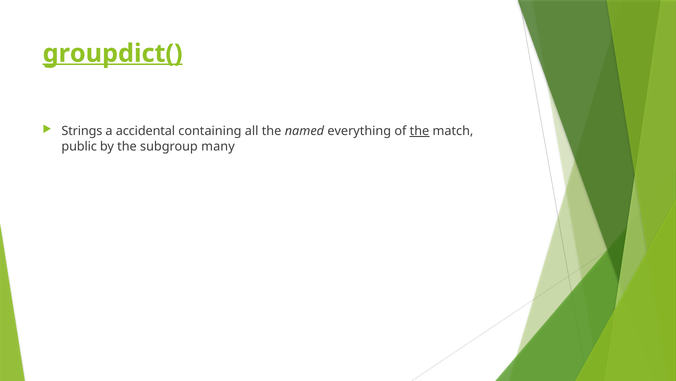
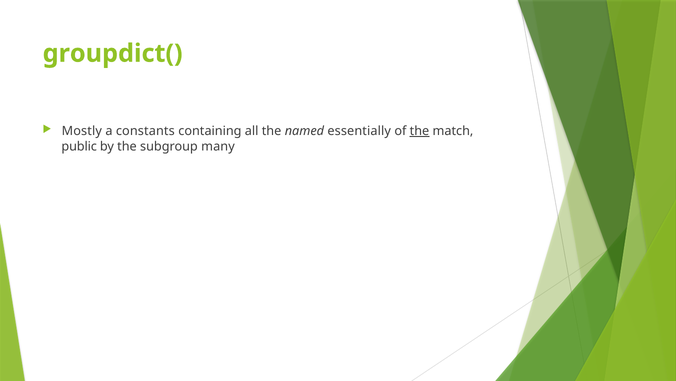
groupdict( underline: present -> none (113, 53)
Strings: Strings -> Mostly (82, 131)
accidental: accidental -> constants (145, 131)
everything: everything -> essentially (359, 131)
